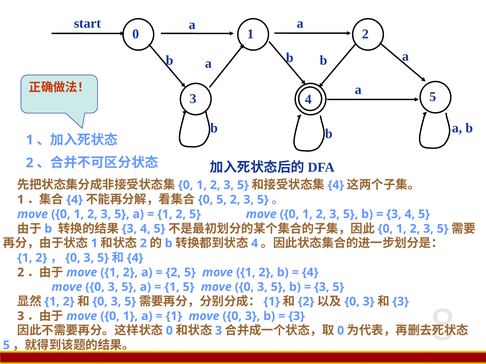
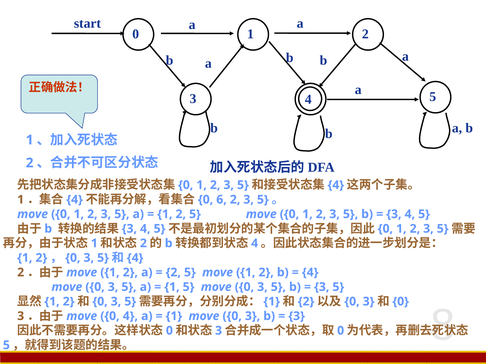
0 5: 5 -> 6 (221, 200)
3: 3 -> 0 (401, 302)
1: 1 -> 4 (130, 316)
